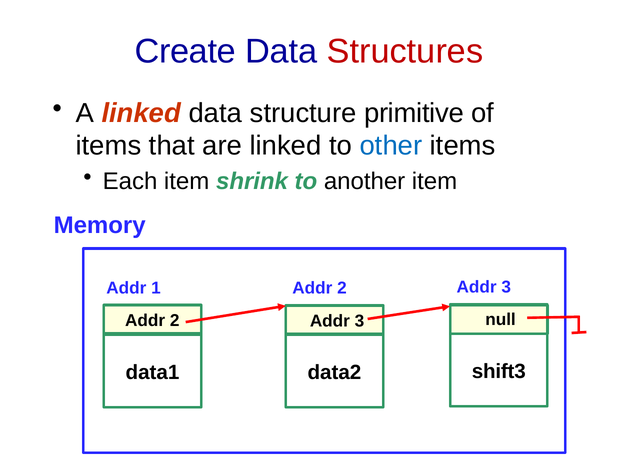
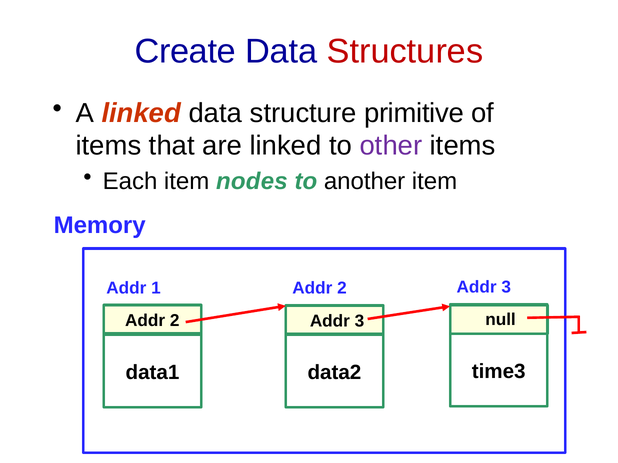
other colour: blue -> purple (391, 146)
shrink: shrink -> nodes (252, 182)
shift3: shift3 -> time3 (499, 372)
